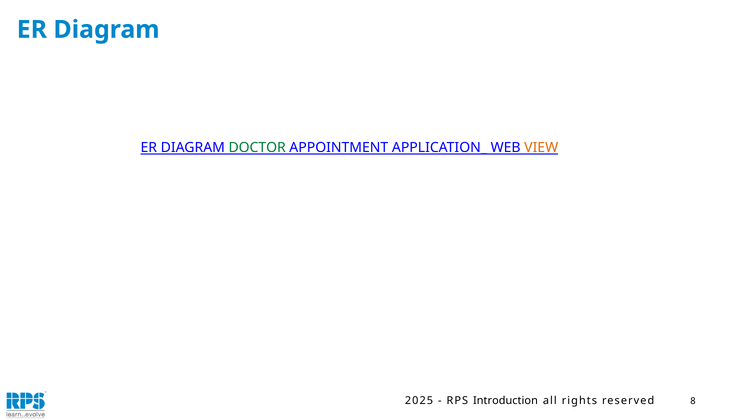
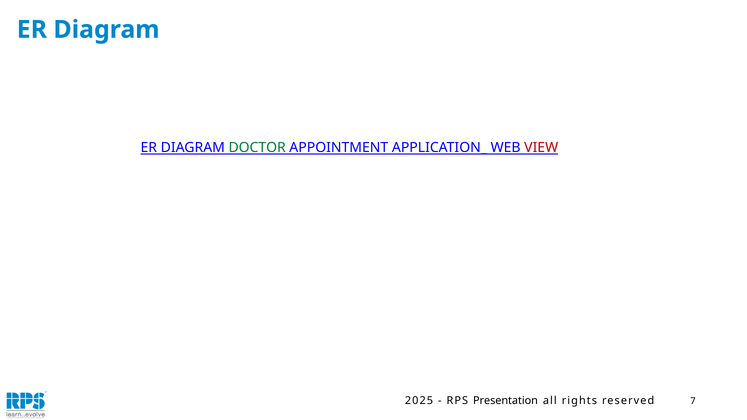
VIEW colour: orange -> red (541, 148)
Introduction: Introduction -> Presentation (506, 401)
8: 8 -> 7 (693, 401)
